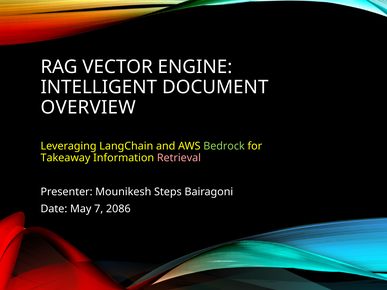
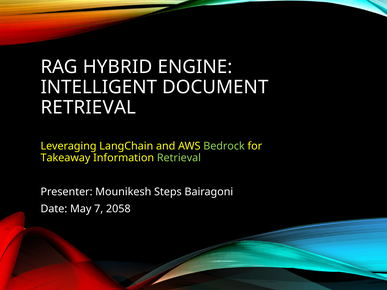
VECTOR: VECTOR -> HYBRID (118, 67)
OVERVIEW: OVERVIEW -> RETRIEVAL (88, 108)
Retrieval colour: pink -> light green (179, 158)
2086: 2086 -> 2058 (118, 209)
